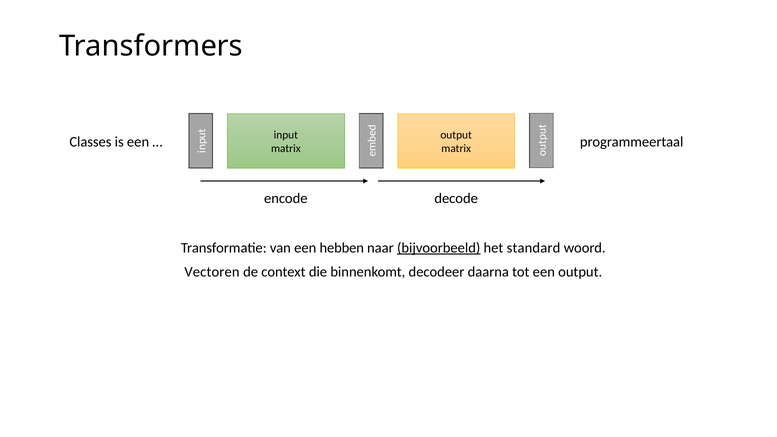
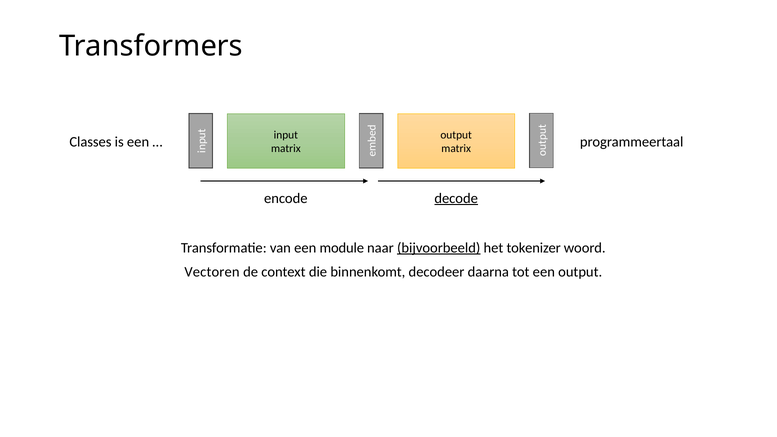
decode underline: none -> present (456, 198)
hebben: hebben -> module (342, 248)
standard: standard -> tokenizer (534, 248)
